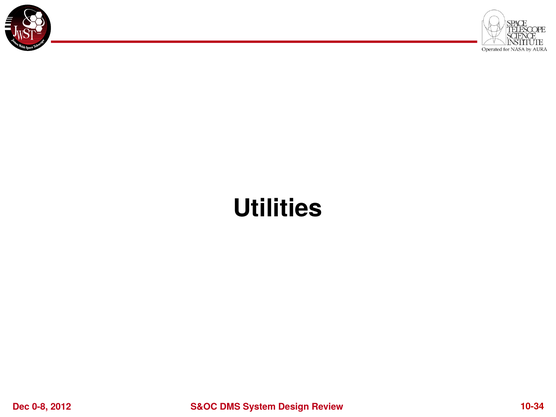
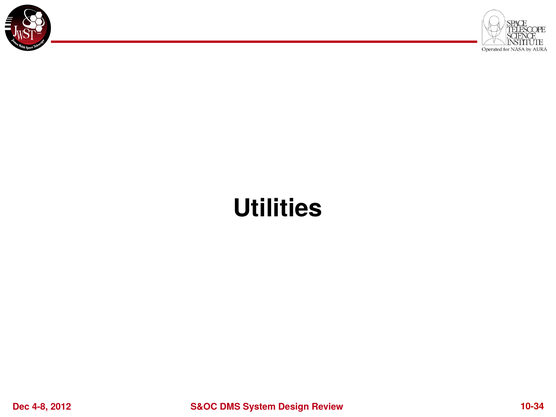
0-8: 0-8 -> 4-8 (40, 407)
